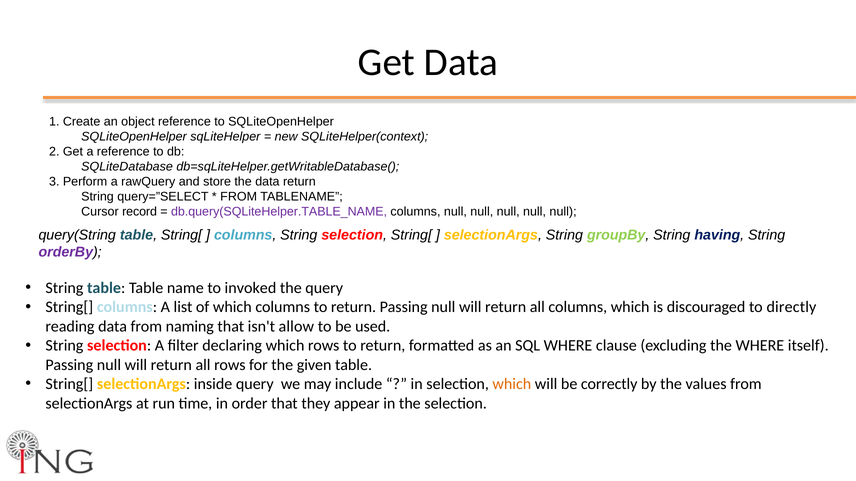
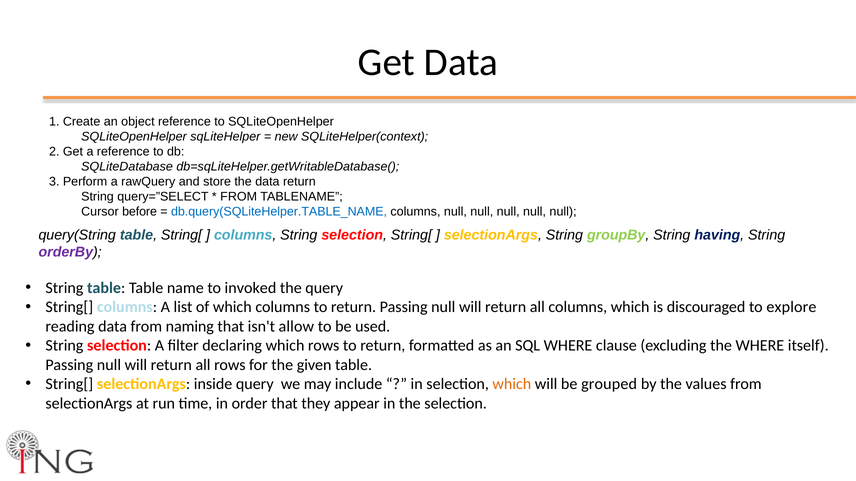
record: record -> before (140, 212)
db.query(SQLiteHelper.TABLE_NAME colour: purple -> blue (279, 212)
directly: directly -> explore (791, 307)
correctly: correctly -> grouped (609, 384)
